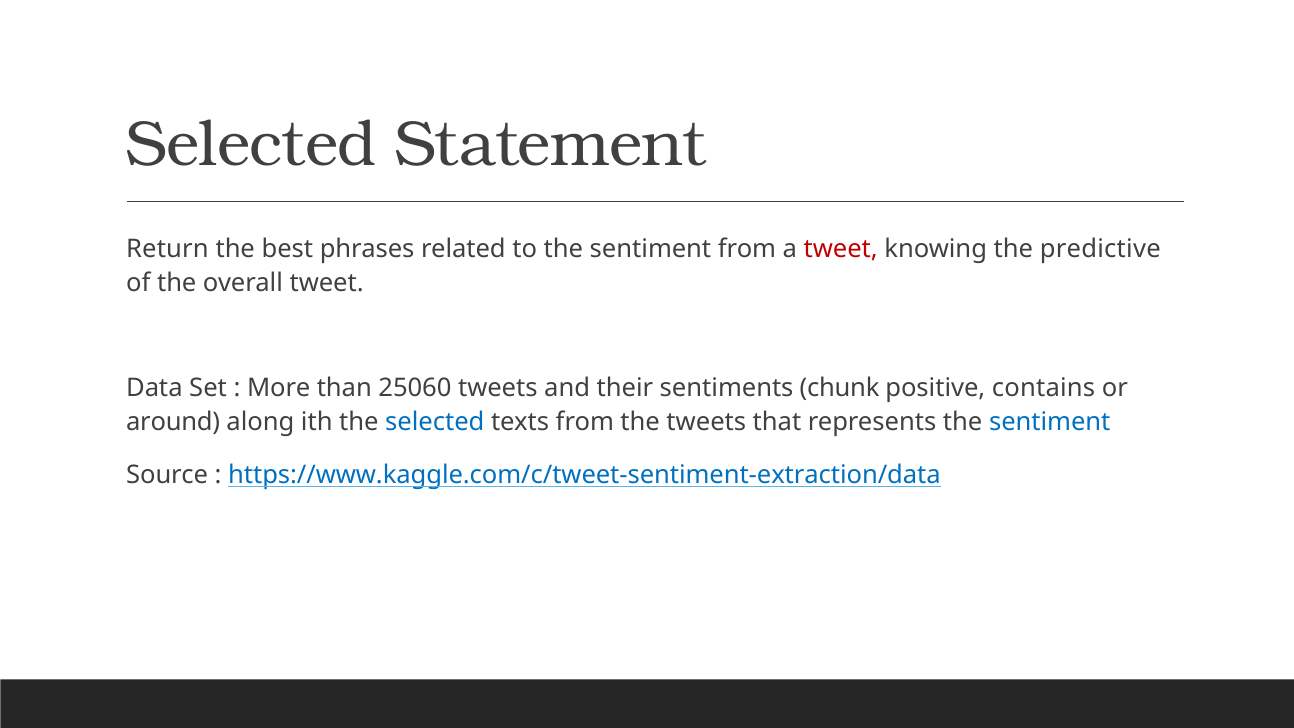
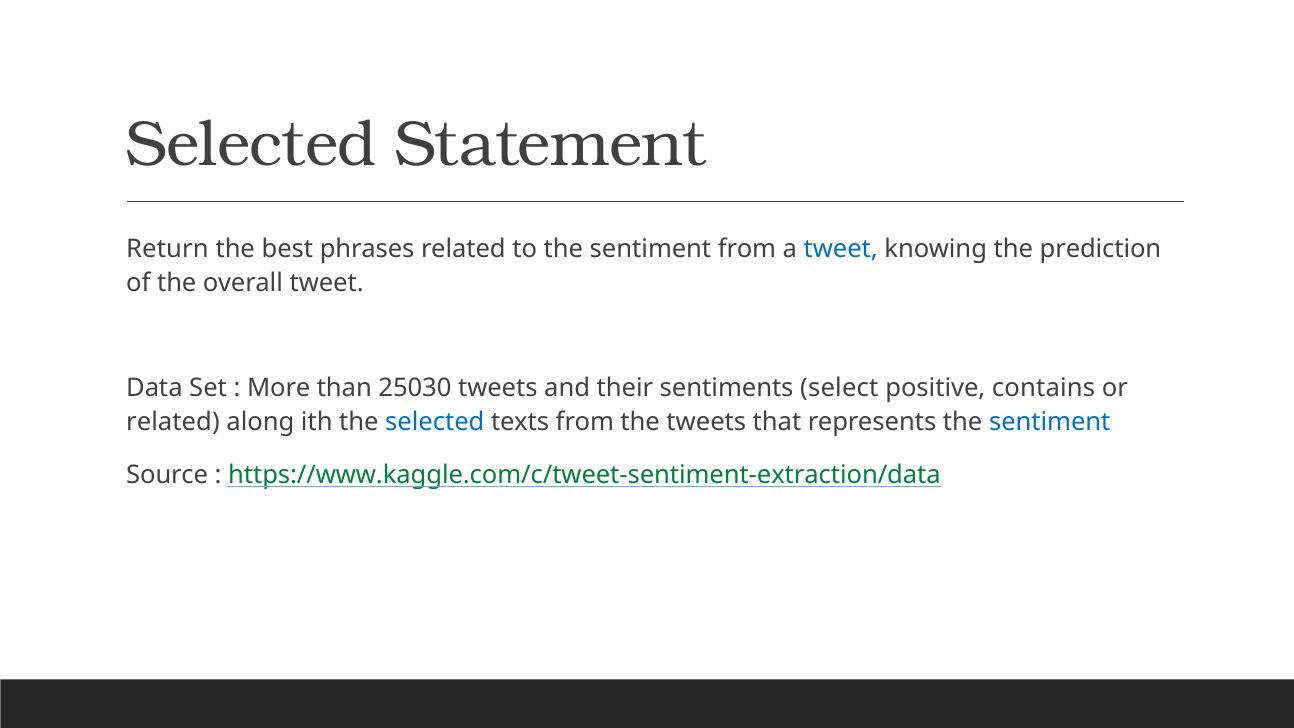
tweet colour: red -> blue (841, 249)
predictive: predictive -> prediction (1100, 249)
25060: 25060 -> 25030 (415, 388)
chunk: chunk -> select (839, 388)
around: around -> related (173, 422)
https://www.kaggle.com/c/tweet-sentiment-extraction/data colour: blue -> green (584, 475)
